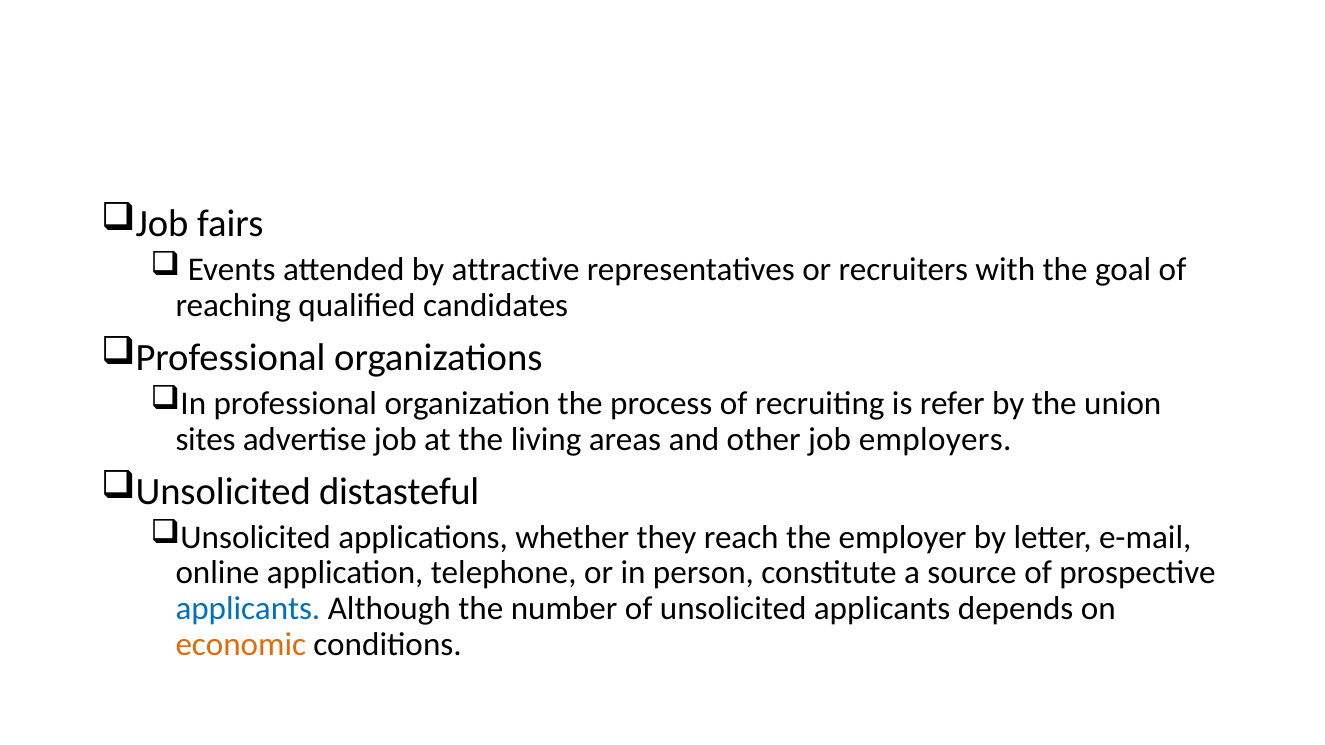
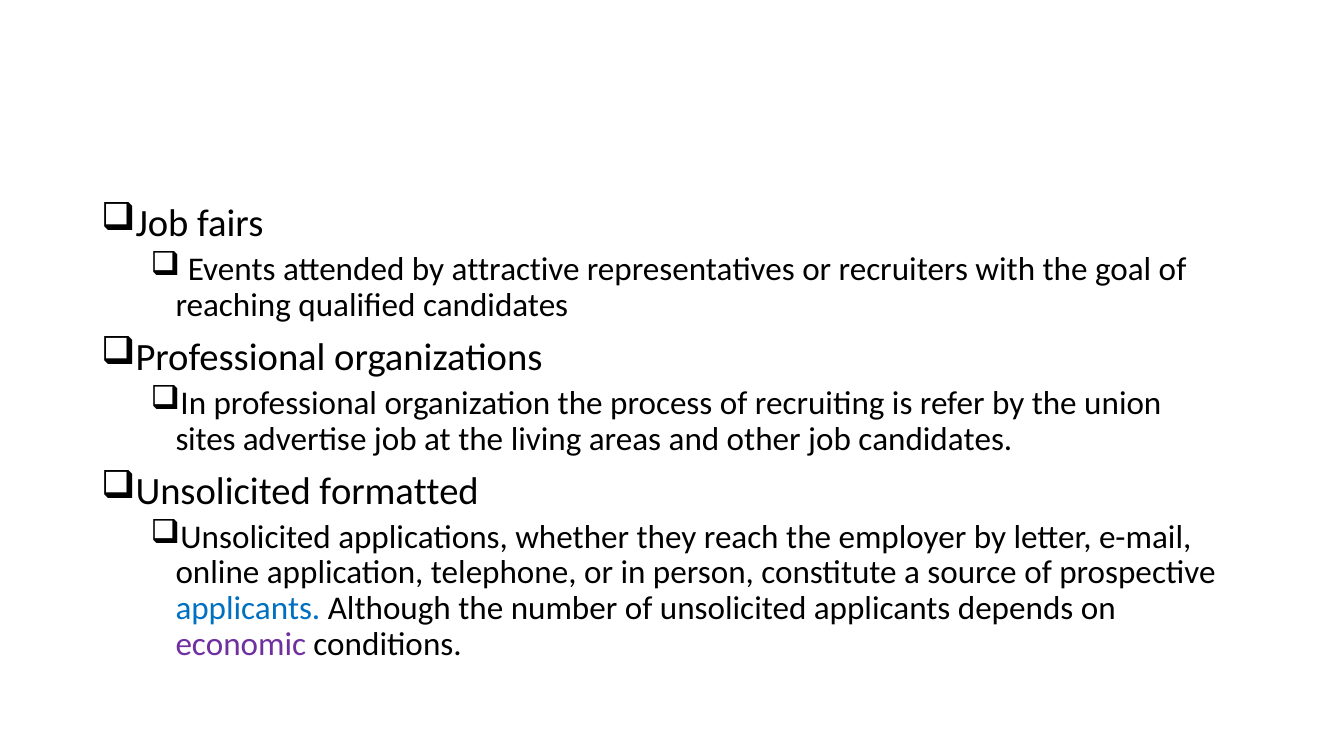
job employers: employers -> candidates (935, 439)
distasteful: distasteful -> formatted (399, 492)
economic colour: orange -> purple (241, 645)
